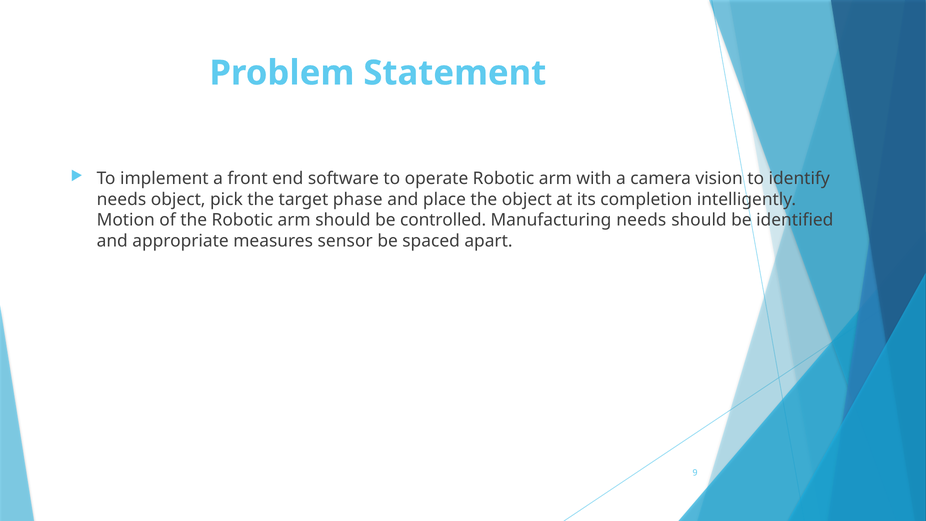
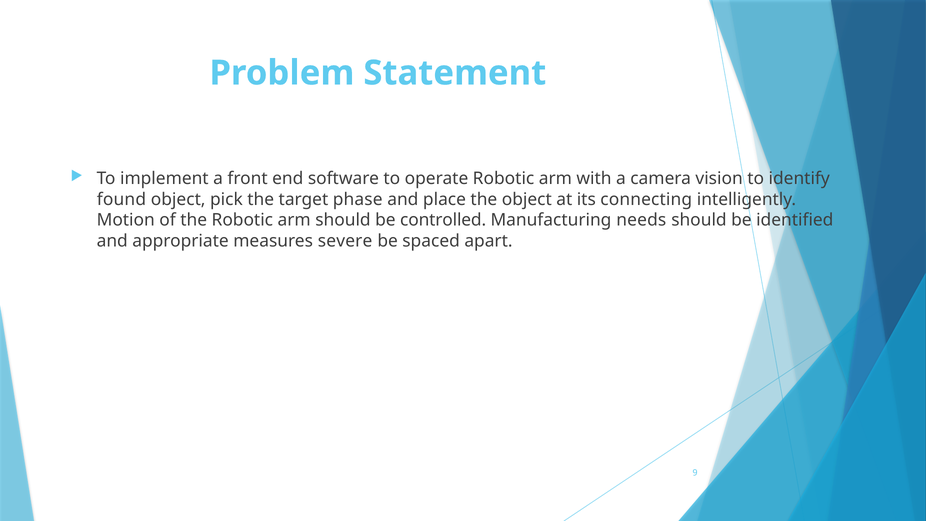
needs: needs -> found (121, 199)
completion: completion -> connecting (646, 199)
sensor: sensor -> severe (345, 241)
